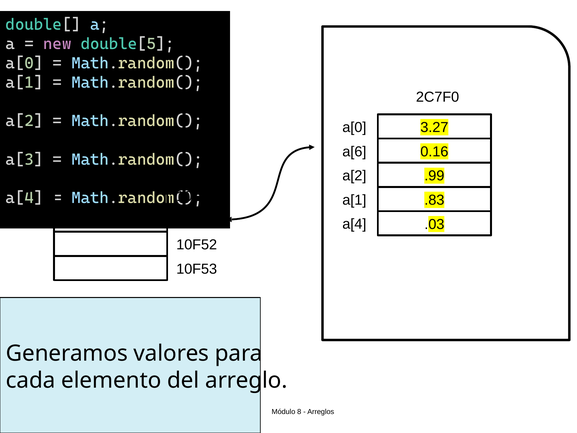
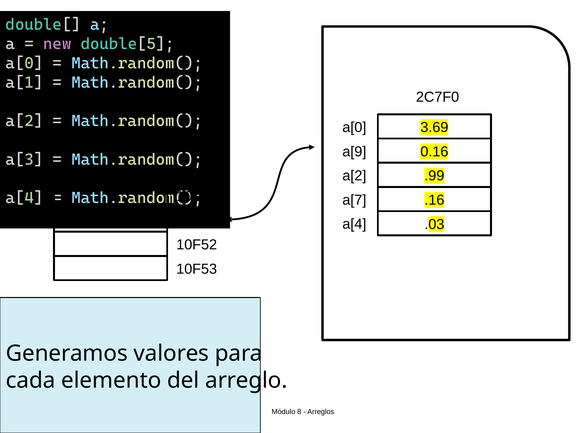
3.27: 3.27 -> 3.69 (434, 127)
a[6: a[6 -> a[9 (354, 151)
a[1: a[1 -> a[7 (354, 200)
.83: .83 -> .16 (434, 200)
